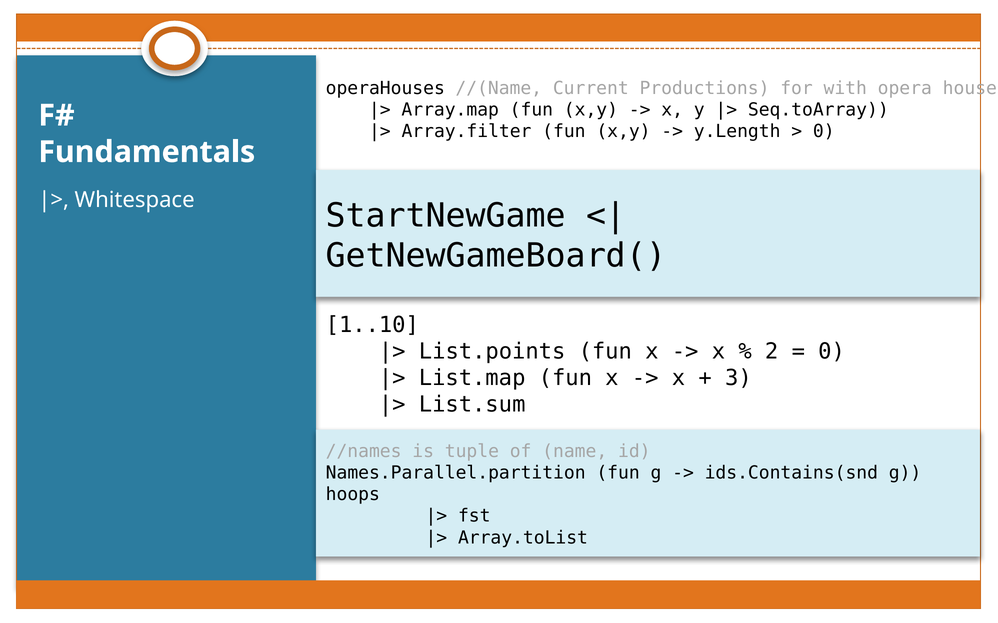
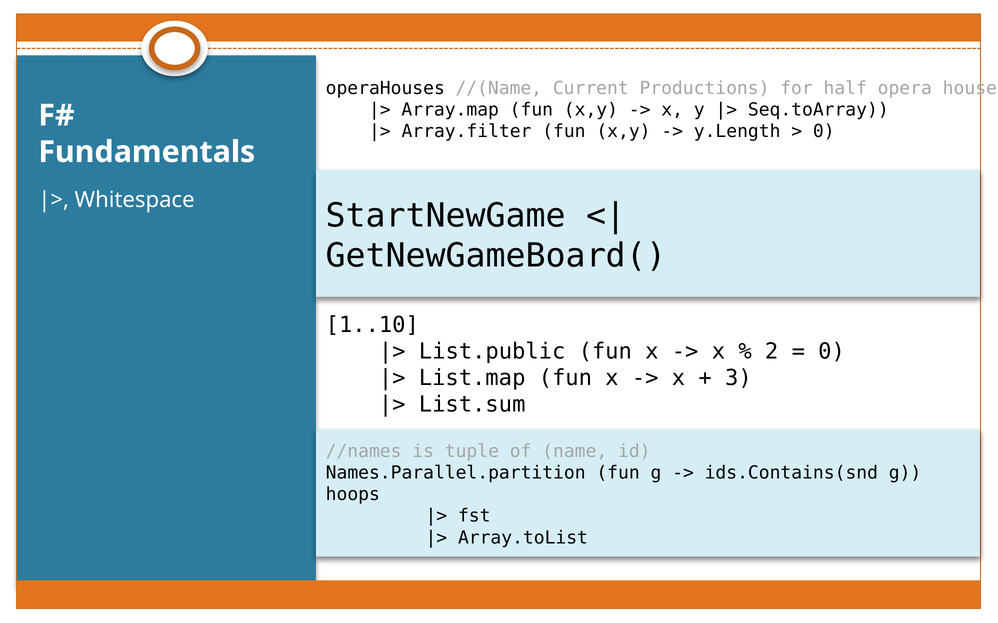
with: with -> half (845, 88)
List.points: List.points -> List.public (492, 352)
